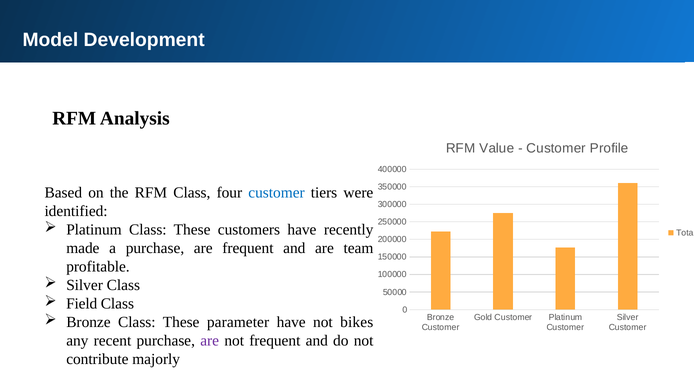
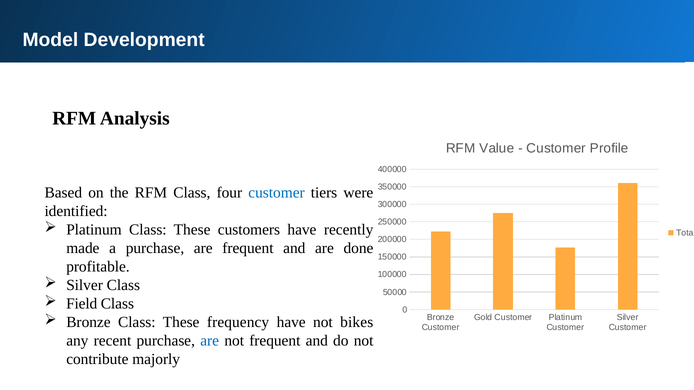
team: team -> done (358, 248)
parameter: parameter -> frequency (238, 322)
are colour: purple -> blue (210, 341)
